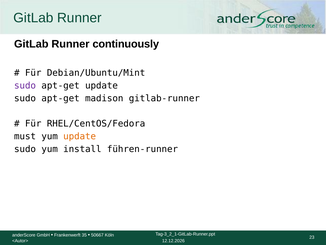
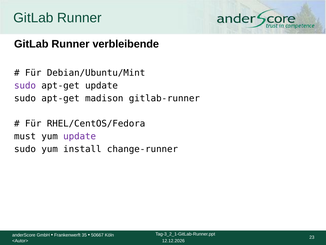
continuously: continuously -> verbleibende (126, 44)
update colour: orange -> purple (80, 136)
führen-runner: führen-runner -> change-runner (142, 149)
